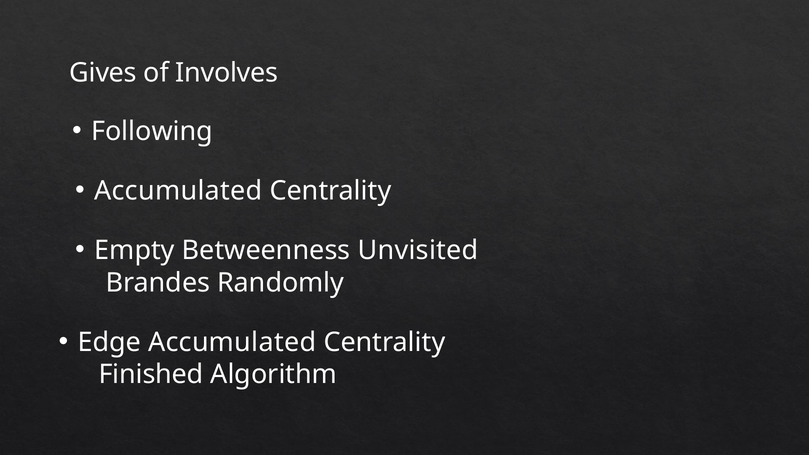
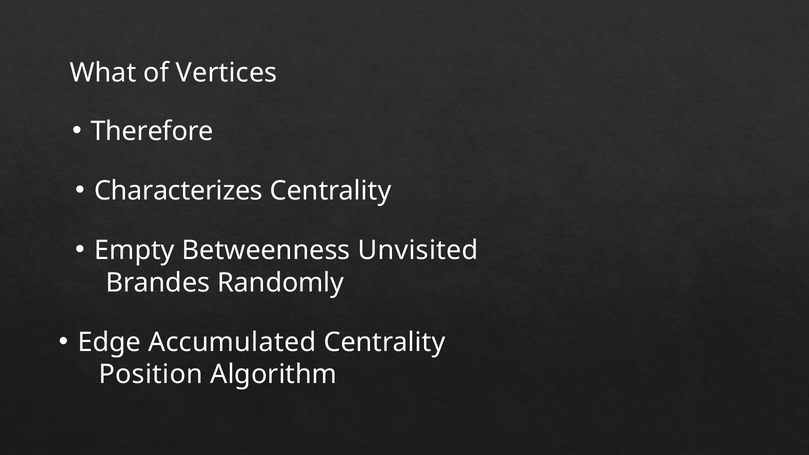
Gives: Gives -> What (103, 73)
Involves: Involves -> Vertices (227, 73)
Following: Following -> Therefore (152, 131)
Accumulated: Accumulated -> Characterizes (179, 191)
Finished: Finished -> Position (151, 375)
